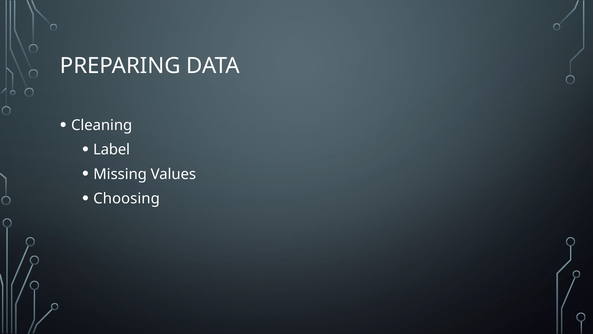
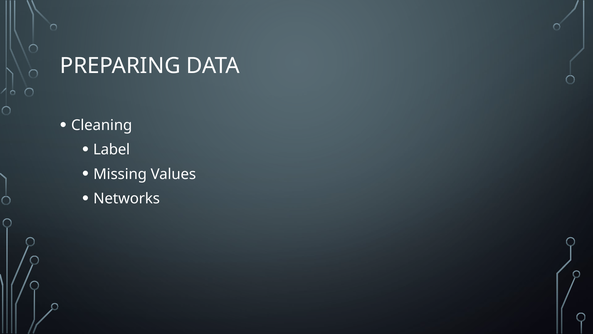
Choosing: Choosing -> Networks (127, 198)
